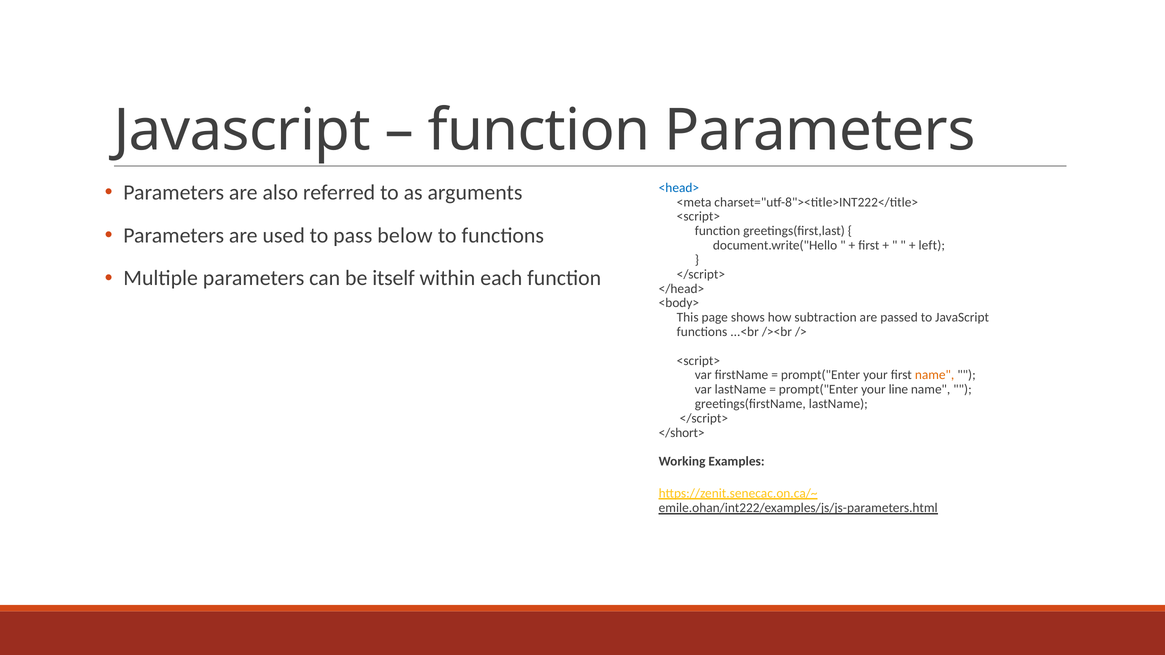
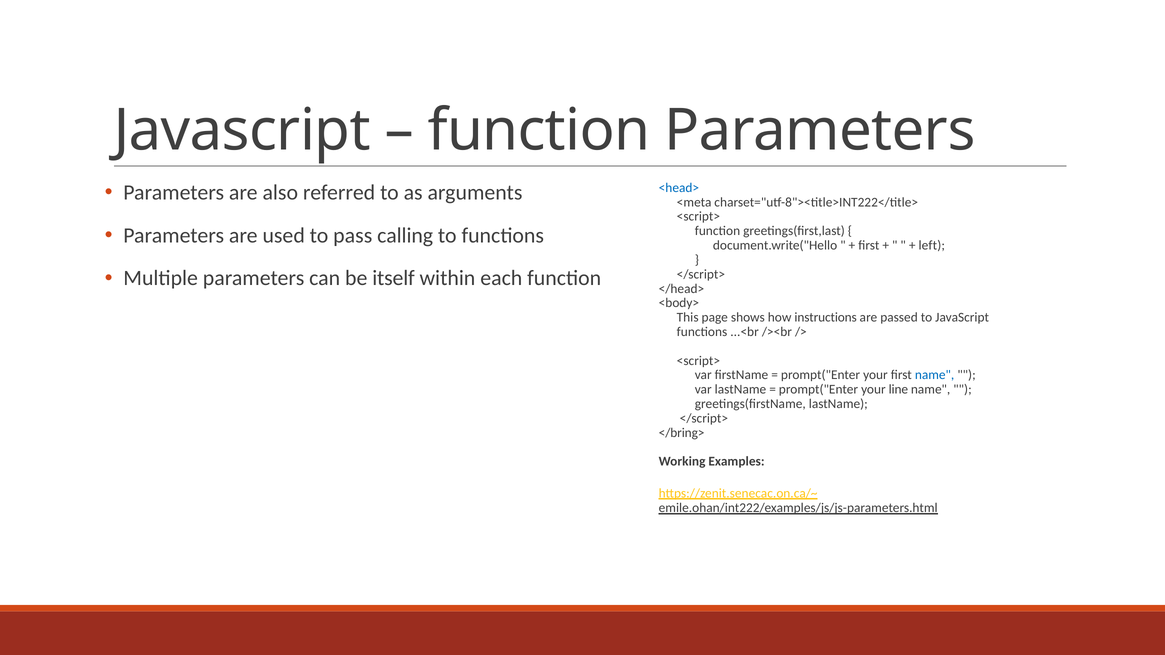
below: below -> calling (405, 235)
subtraction: subtraction -> instructions (826, 318)
name colour: orange -> blue (935, 375)
</short>: </short> -> </bring> (682, 433)
